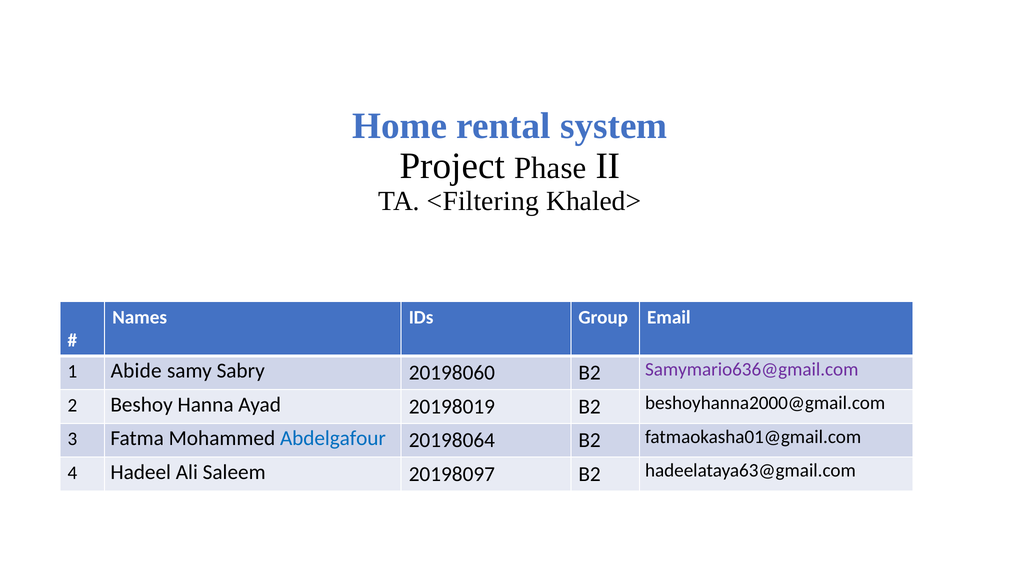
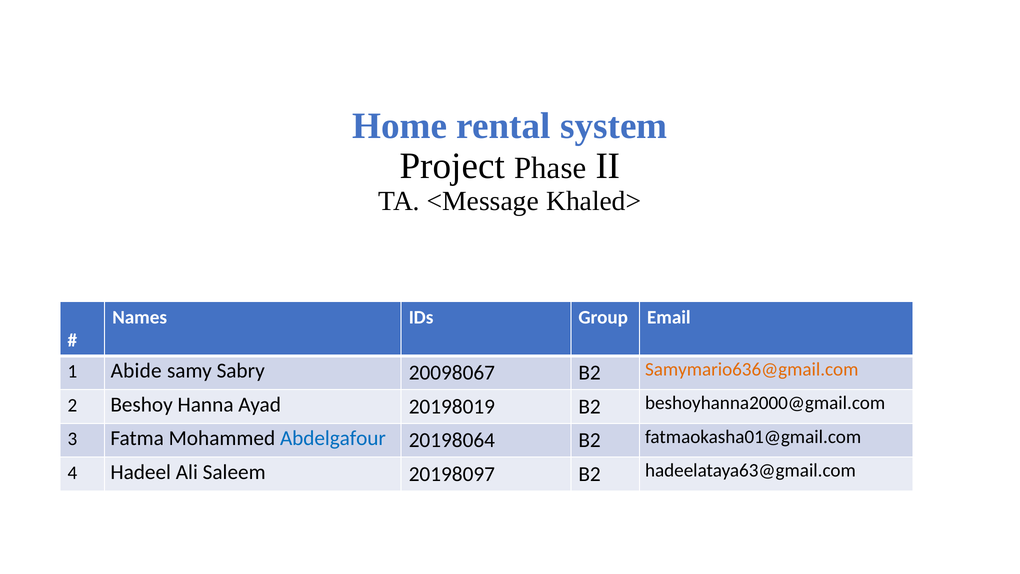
<Filtering: <Filtering -> <Message (483, 201)
20198060: 20198060 -> 20098067 (452, 373)
Samymario636@gmail.com colour: purple -> orange (752, 369)
